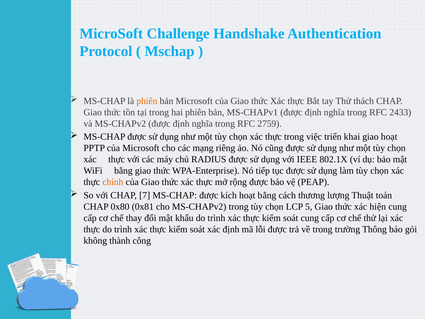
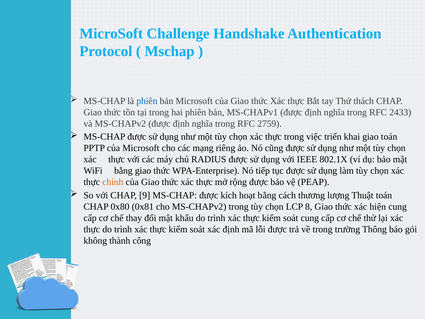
phiên colour: orange -> blue (147, 101)
giao hoạt: hoạt -> toán (389, 137)
7: 7 -> 9 (145, 195)
5: 5 -> 8 (309, 207)
